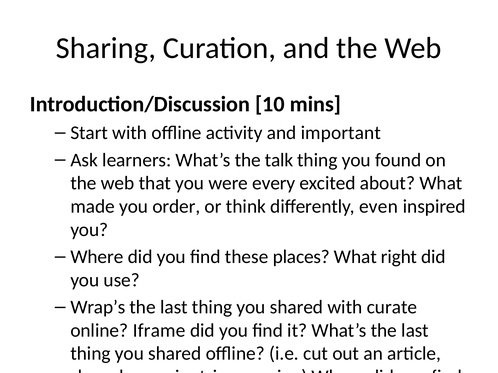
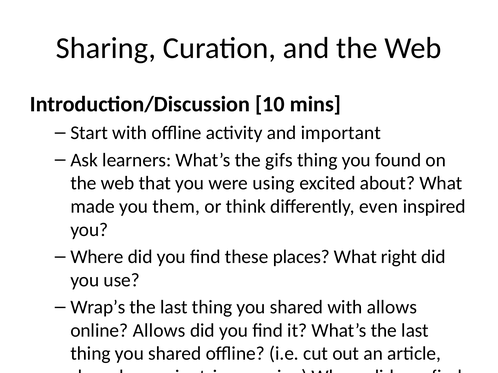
the talk: talk -> gifs (279, 160)
were every: every -> using (274, 183)
you order: order -> them (176, 207)
with curate: curate -> allows (392, 307)
online Iframe: Iframe -> Allows (159, 331)
